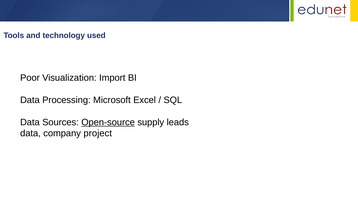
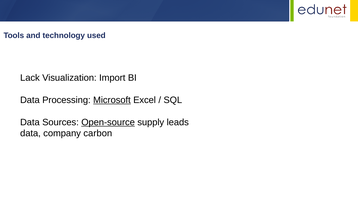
Poor: Poor -> Lack (30, 78)
Microsoft underline: none -> present (112, 100)
project: project -> carbon (98, 134)
